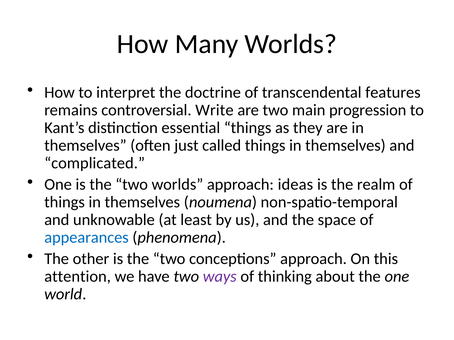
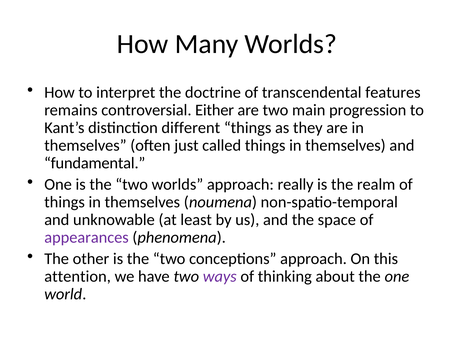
Write: Write -> Either (215, 110)
essential: essential -> different (191, 128)
complicated: complicated -> fundamental (95, 163)
ideas: ideas -> really (296, 185)
appearances colour: blue -> purple (86, 238)
